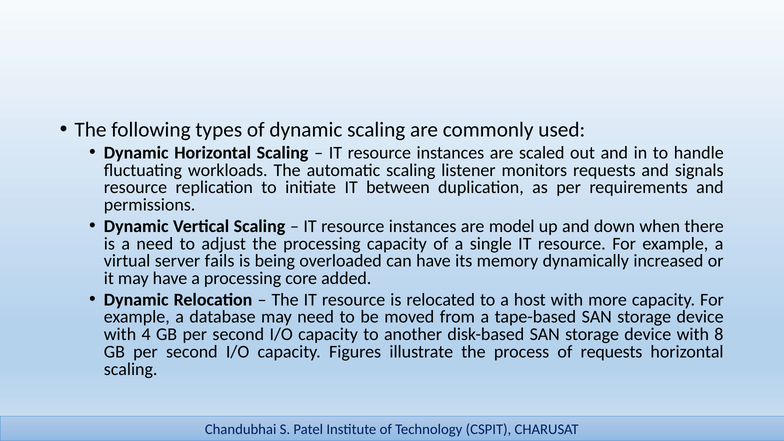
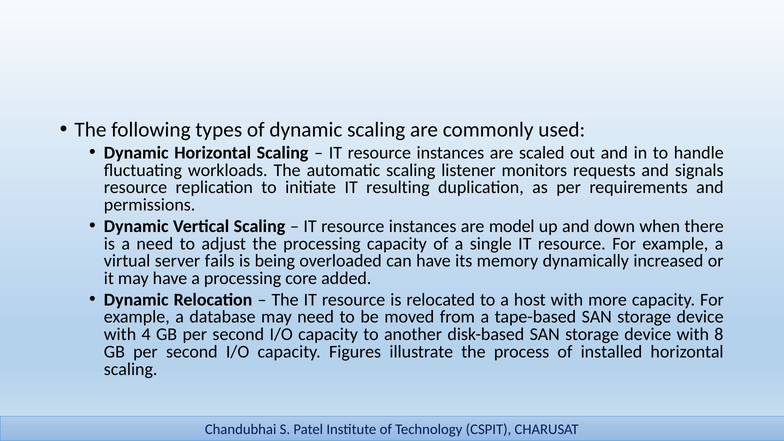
between: between -> resulting (398, 188)
of requests: requests -> installed (611, 352)
